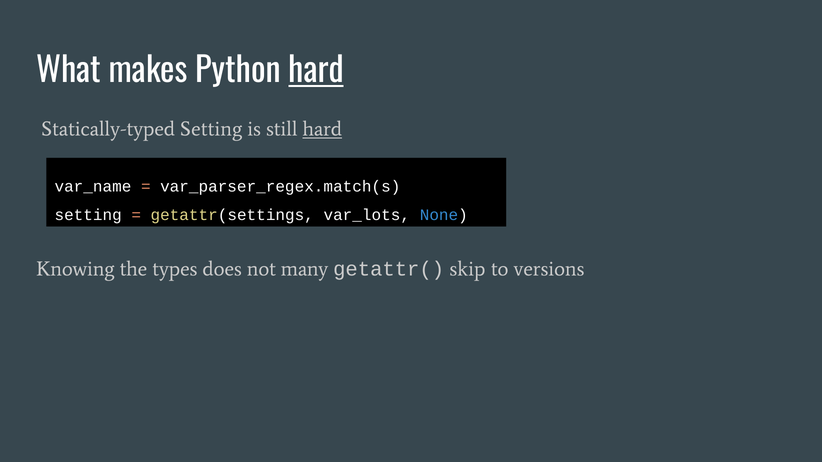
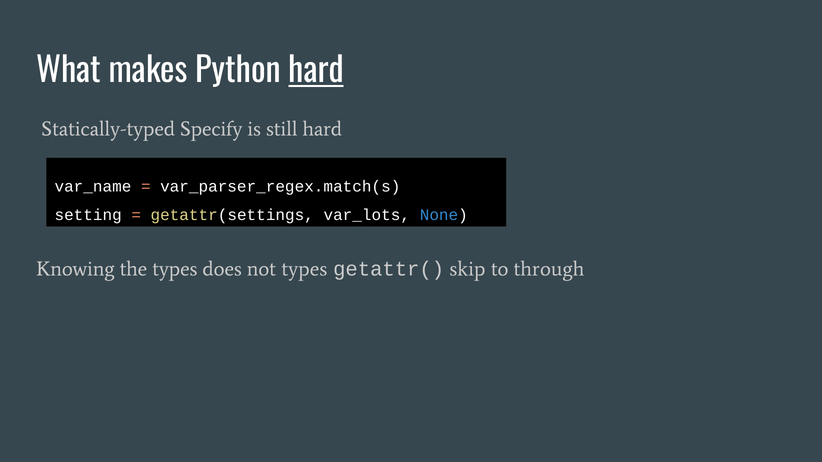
Statically-typed Setting: Setting -> Specify (211, 129)
hard underline: present -> none (322, 129)
not many: many -> types (304, 269)
versions: versions -> through (549, 269)
